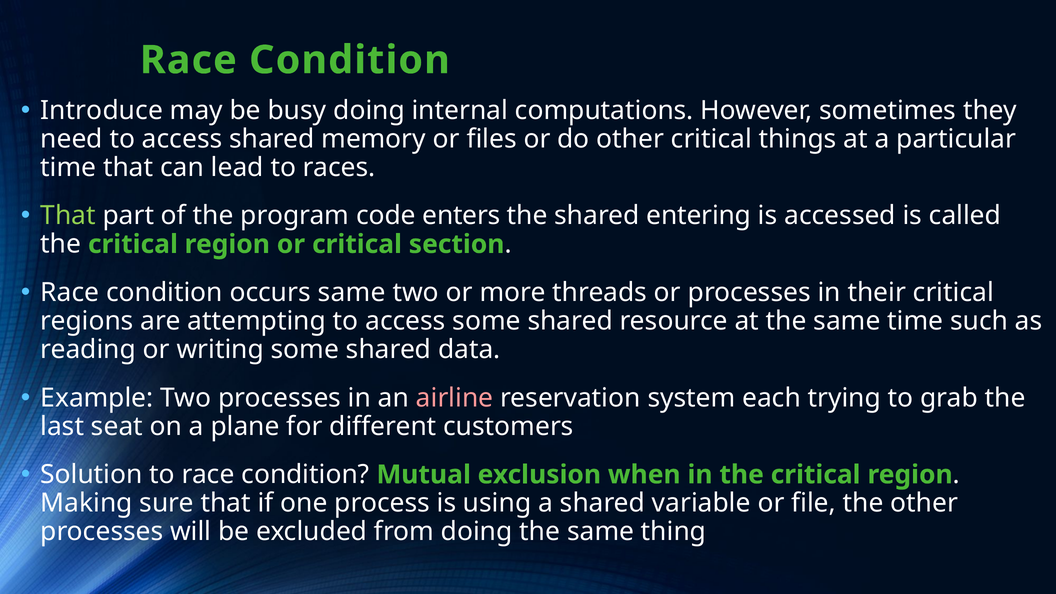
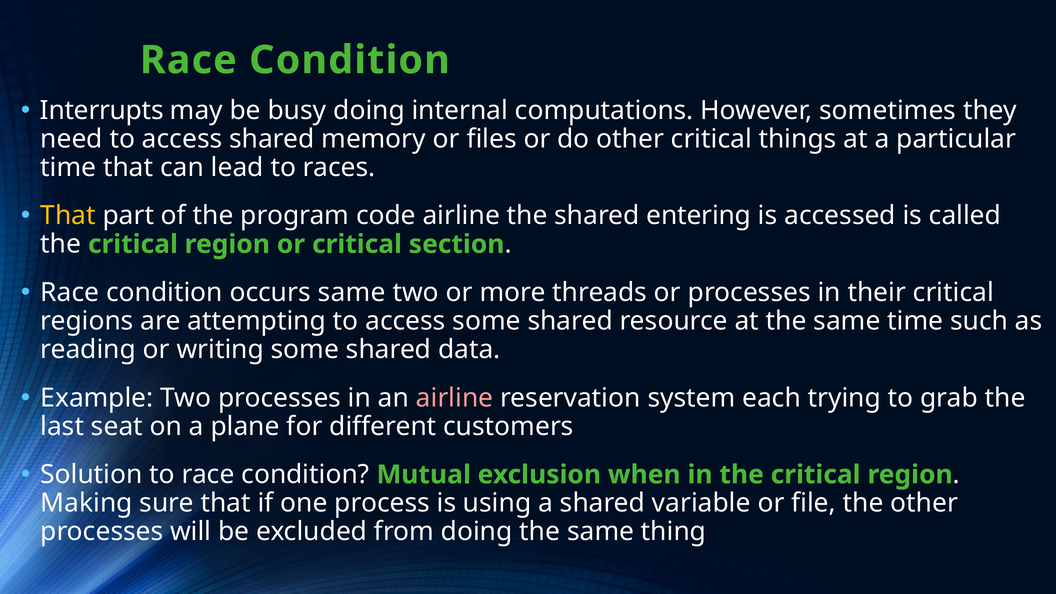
Introduce: Introduce -> Interrupts (102, 110)
That colour: light green -> yellow (68, 216)
code enters: enters -> airline (461, 216)
